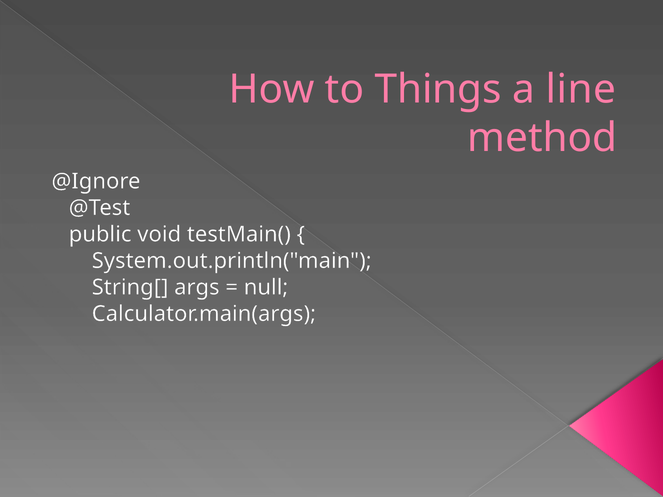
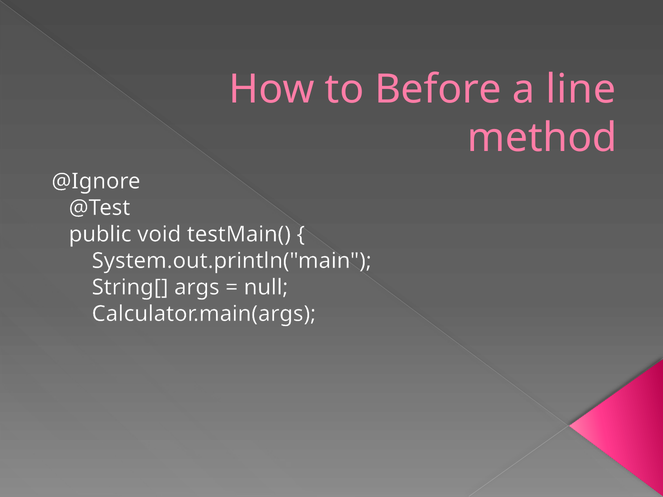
Things: Things -> Before (438, 90)
